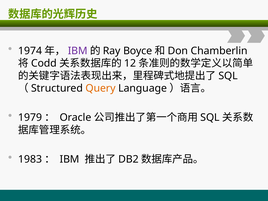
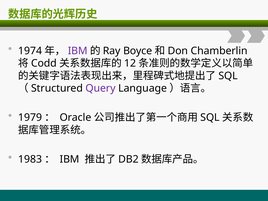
Query colour: orange -> purple (101, 88)
